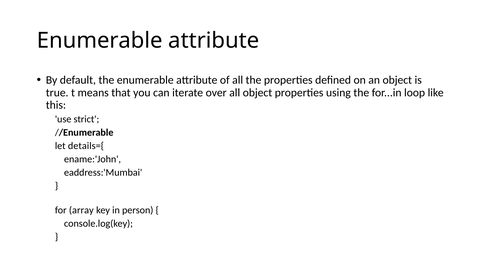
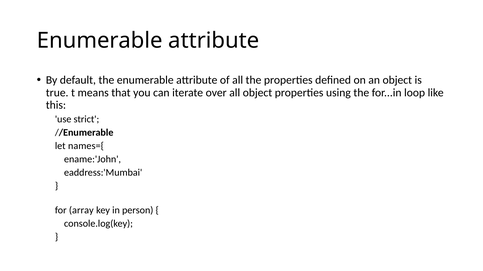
details={: details={ -> names={ (86, 146)
